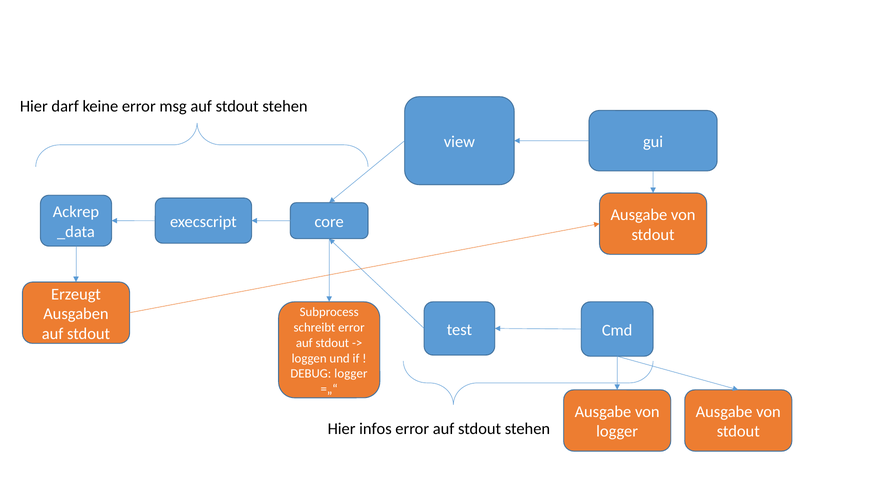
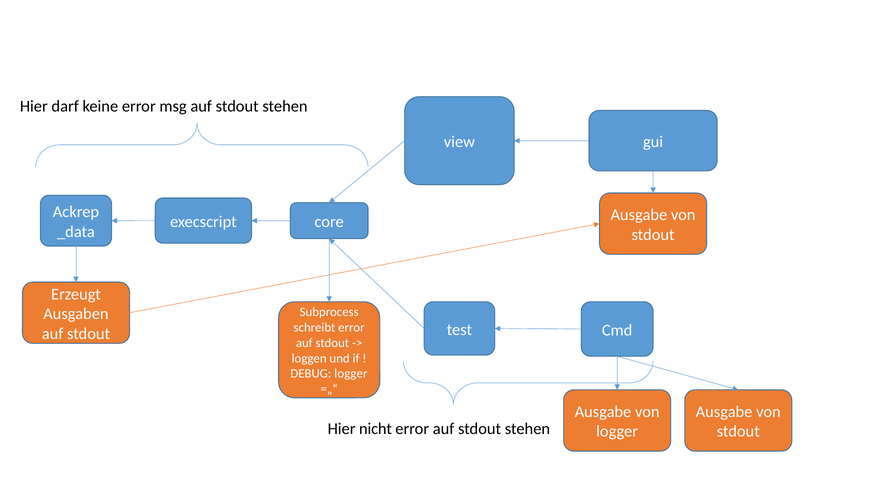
infos: infos -> nicht (376, 429)
